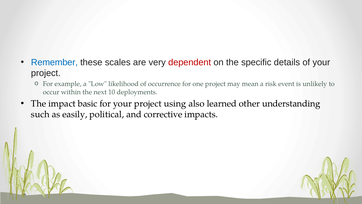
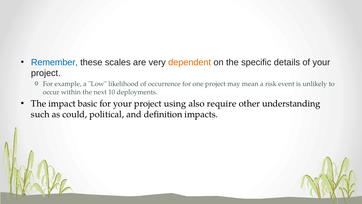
dependent colour: red -> orange (190, 62)
learned: learned -> require (222, 103)
easily: easily -> could (75, 114)
corrective: corrective -> definition (163, 114)
